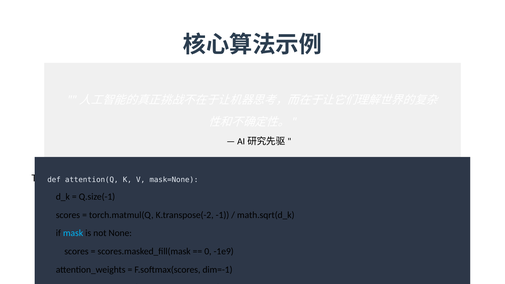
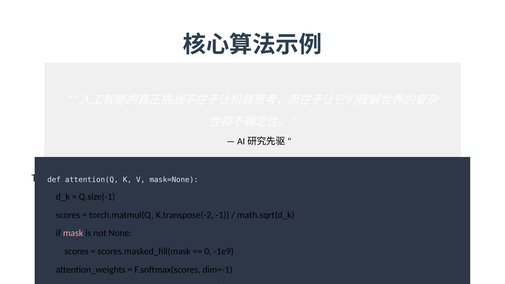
mask colour: light blue -> pink (73, 233)
